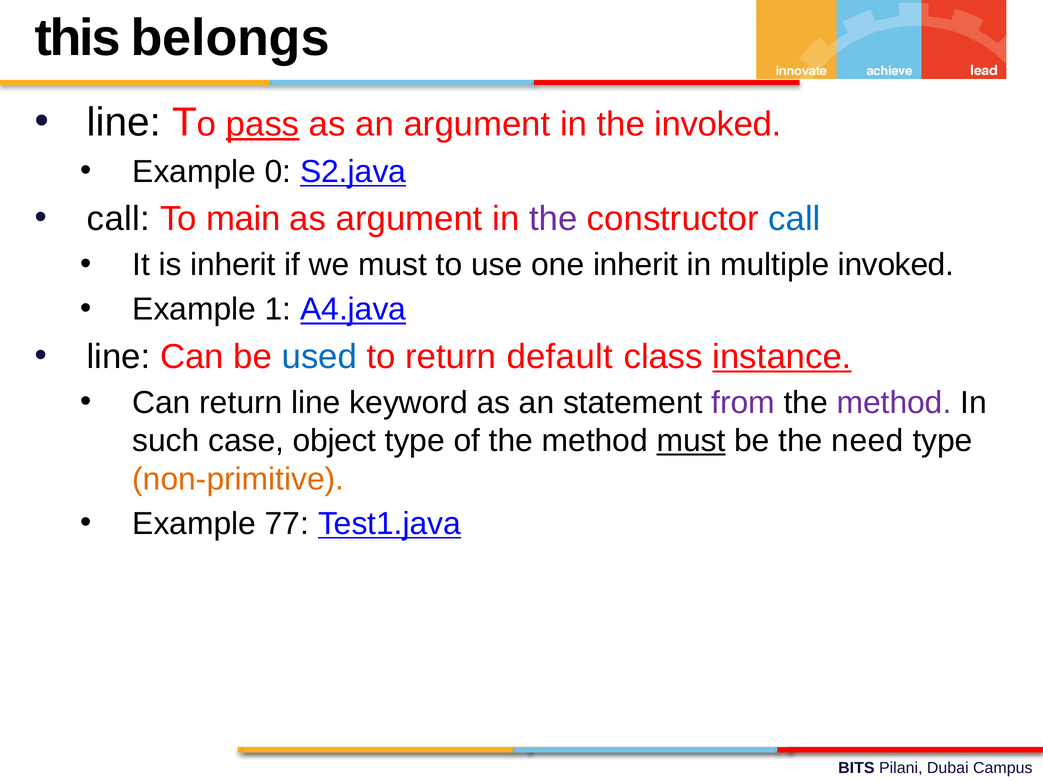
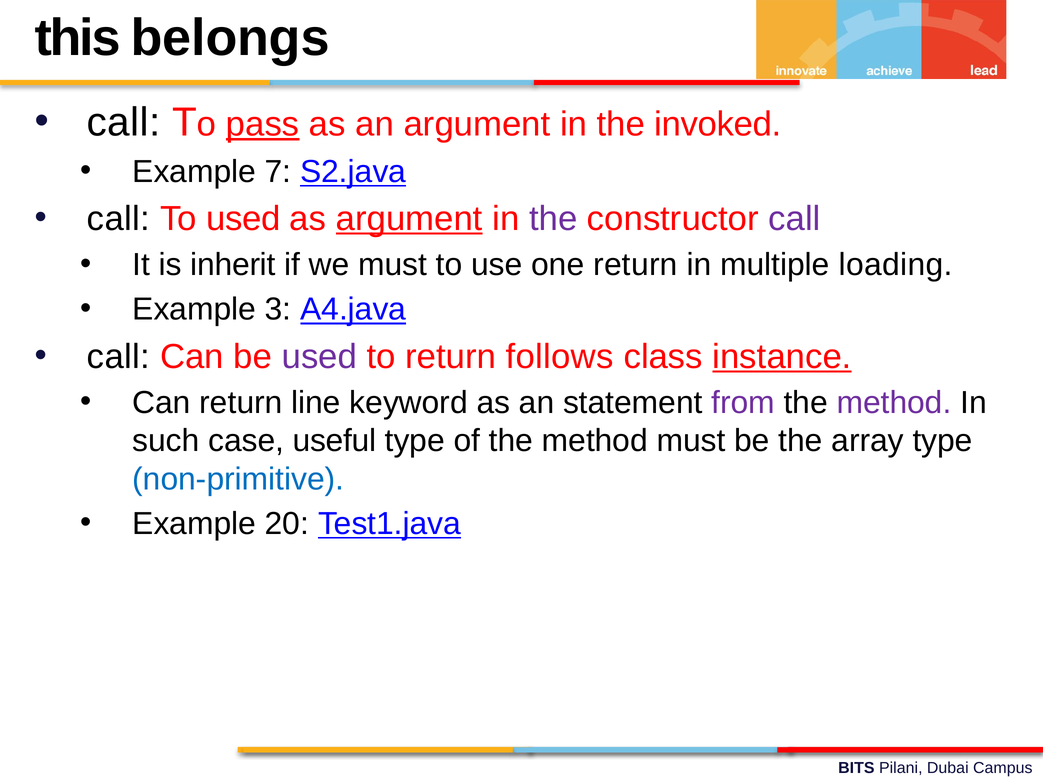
line: line -> call (124, 122)
0: 0 -> 7 (278, 172)
To main: main -> used (243, 219)
argument underline: none -> present (409, 219)
call colour: blue -> purple (795, 219)
one inherit: inherit -> return (635, 265)
multiple invoked: invoked -> loading (896, 265)
1: 1 -> 3 (278, 310)
line: line -> call (118, 357)
used colour: blue -> purple (319, 357)
default: default -> follows (560, 357)
object: object -> useful (335, 441)
must underline: present -> none (691, 441)
need: need -> array (868, 441)
non-primitive colour: orange -> blue (238, 479)
77: 77 -> 20 (287, 524)
